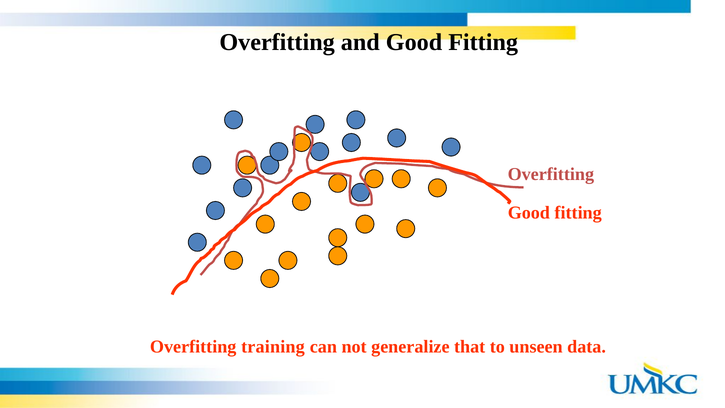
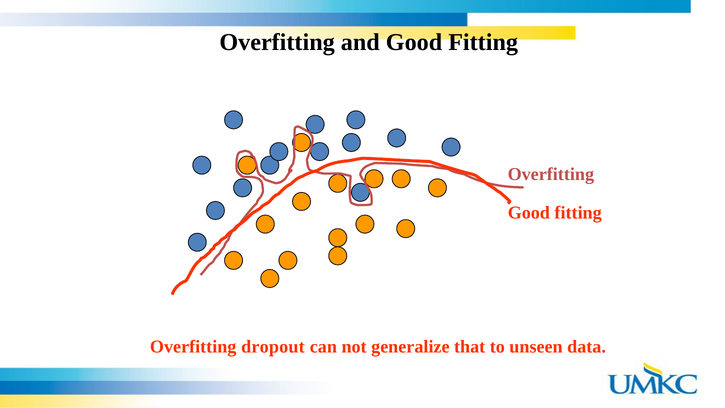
training: training -> dropout (273, 346)
